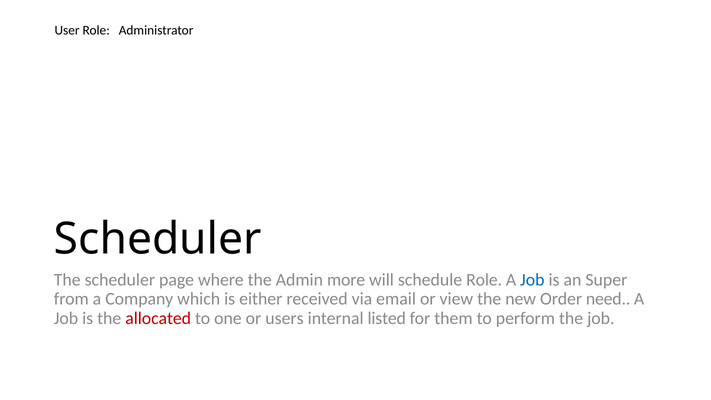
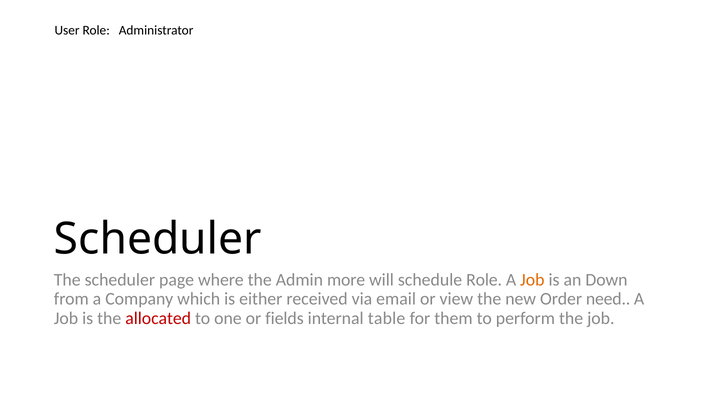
Job colour: blue -> orange (532, 280)
Super: Super -> Down (606, 280)
users: users -> fields (285, 318)
listed: listed -> table (387, 318)
